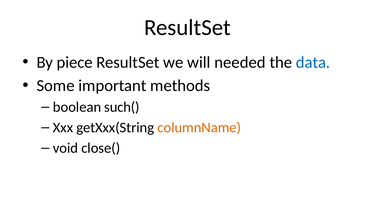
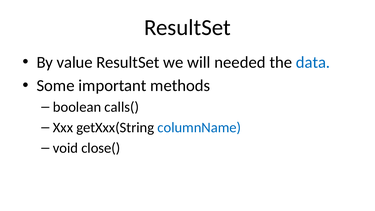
piece: piece -> value (75, 62)
such(: such( -> calls( (122, 107)
columnName colour: orange -> blue (199, 128)
